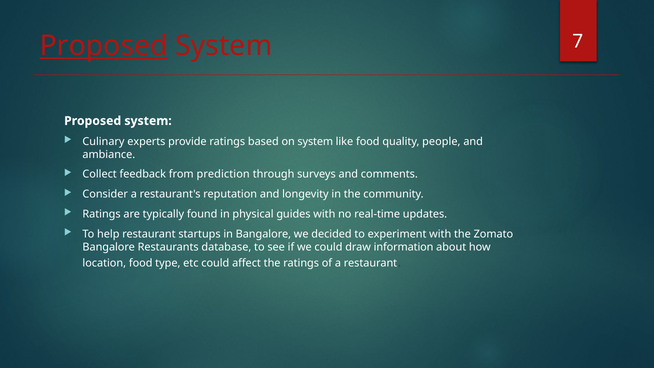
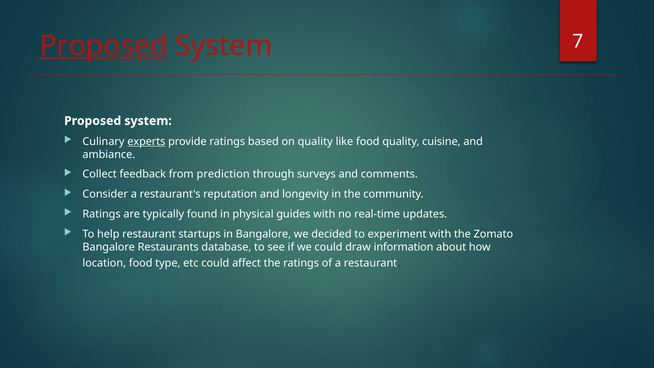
experts underline: none -> present (146, 141)
on system: system -> quality (315, 141)
people: people -> cuisine (441, 141)
